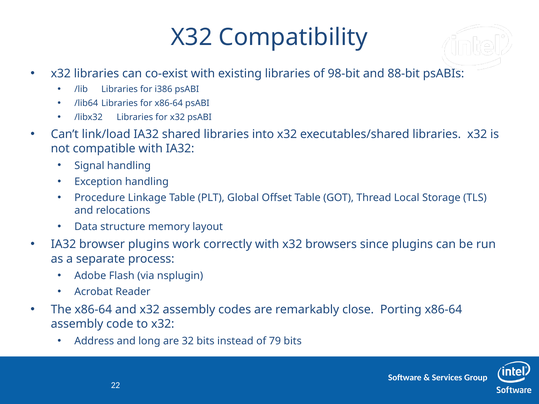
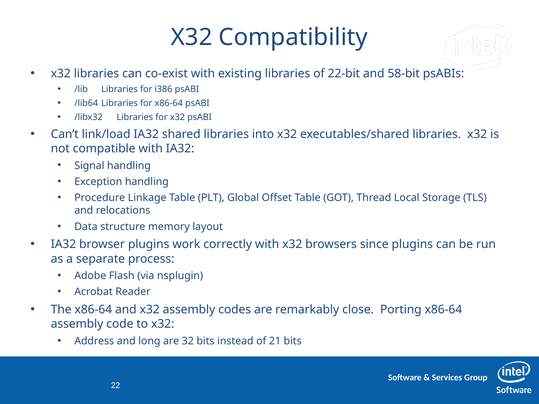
98-bit: 98-bit -> 22-bit (344, 74)
88-bit: 88-bit -> 58-bit (404, 74)
79: 79 -> 21 (275, 341)
